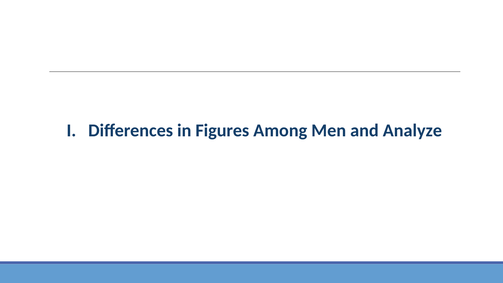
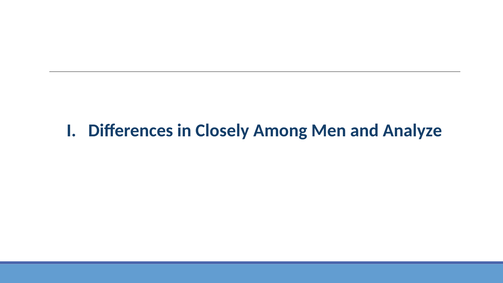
Figures: Figures -> Closely (222, 130)
